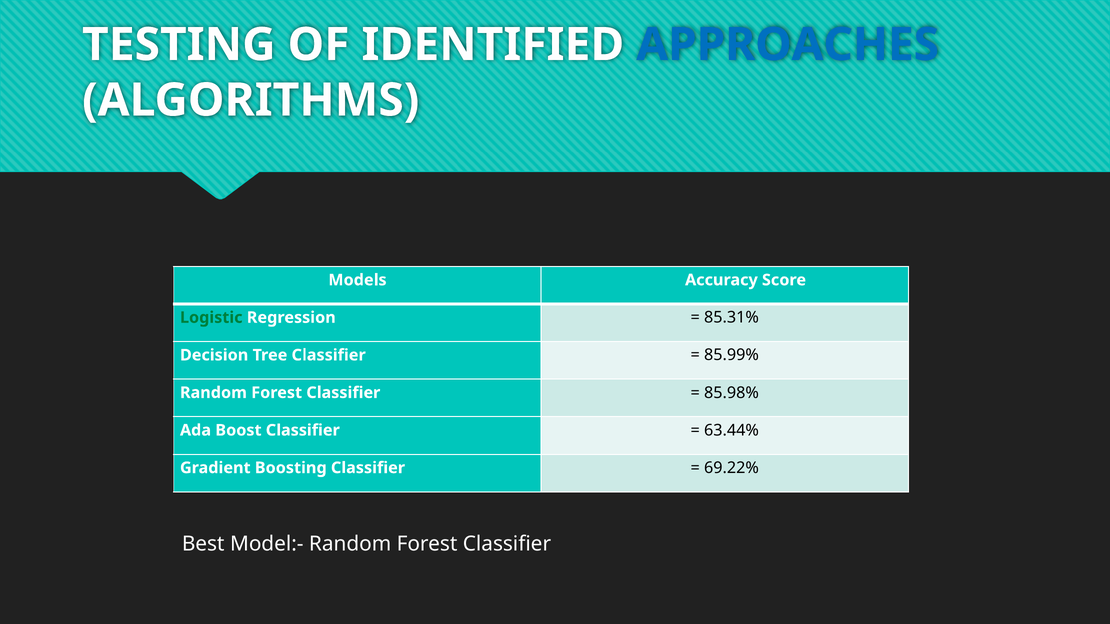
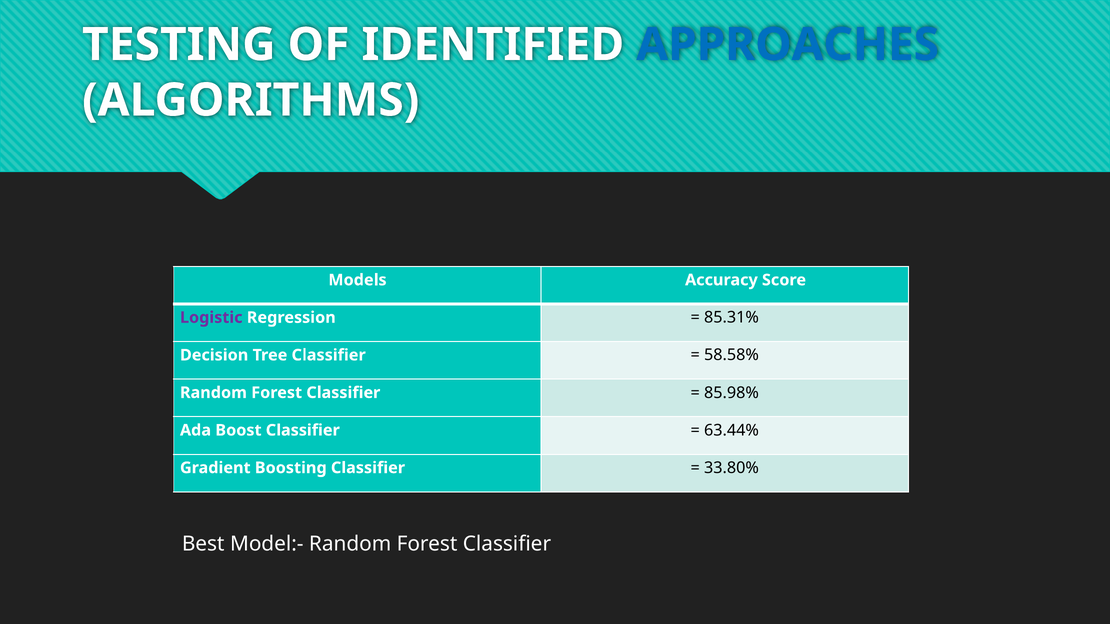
Logistic colour: green -> purple (211, 318)
85.99%: 85.99% -> 58.58% (731, 355)
69.22%: 69.22% -> 33.80% (731, 468)
